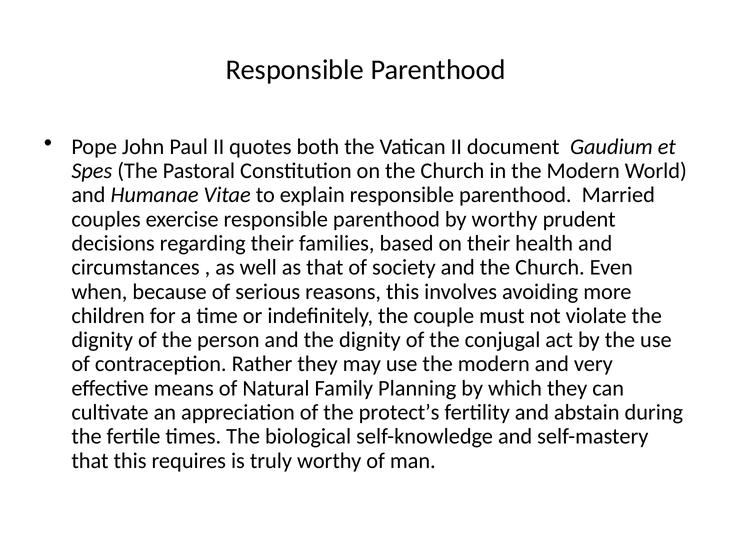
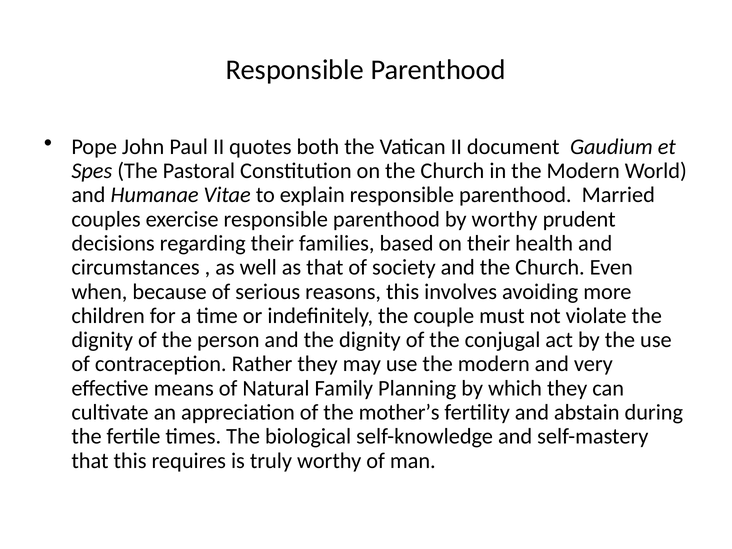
protect’s: protect’s -> mother’s (399, 412)
